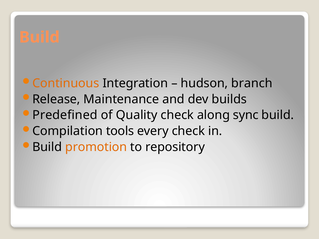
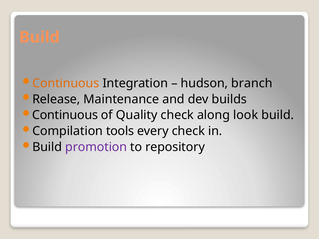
Predefined: Predefined -> Continuous (65, 115)
sync: sync -> look (246, 115)
promotion colour: orange -> purple (96, 147)
